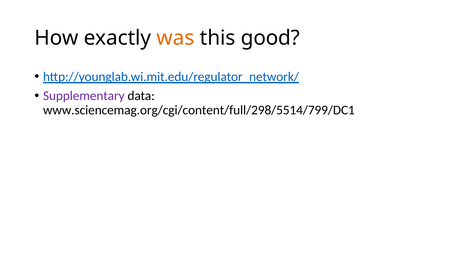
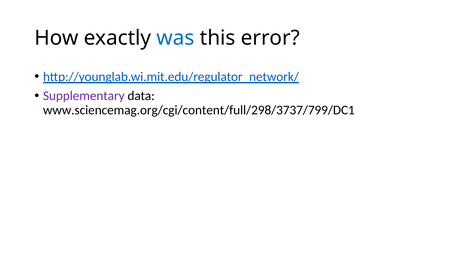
was colour: orange -> blue (175, 38)
good: good -> error (270, 38)
www.sciencemag.org/cgi/content/full/298/5514/799/DC1: www.sciencemag.org/cgi/content/full/298/5514/799/DC1 -> www.sciencemag.org/cgi/content/full/298/3737/799/DC1 (199, 110)
